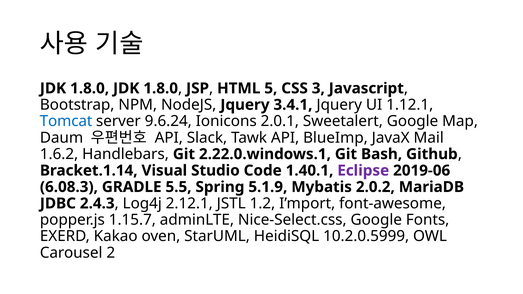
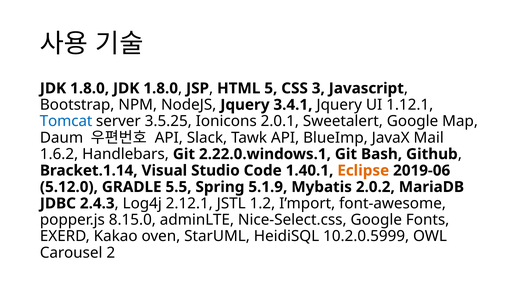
9.6.24: 9.6.24 -> 3.5.25 (168, 121)
Eclipse colour: purple -> orange (363, 171)
6.08.3: 6.08.3 -> 5.12.0 (69, 187)
1.15.7: 1.15.7 -> 8.15.0 (132, 220)
